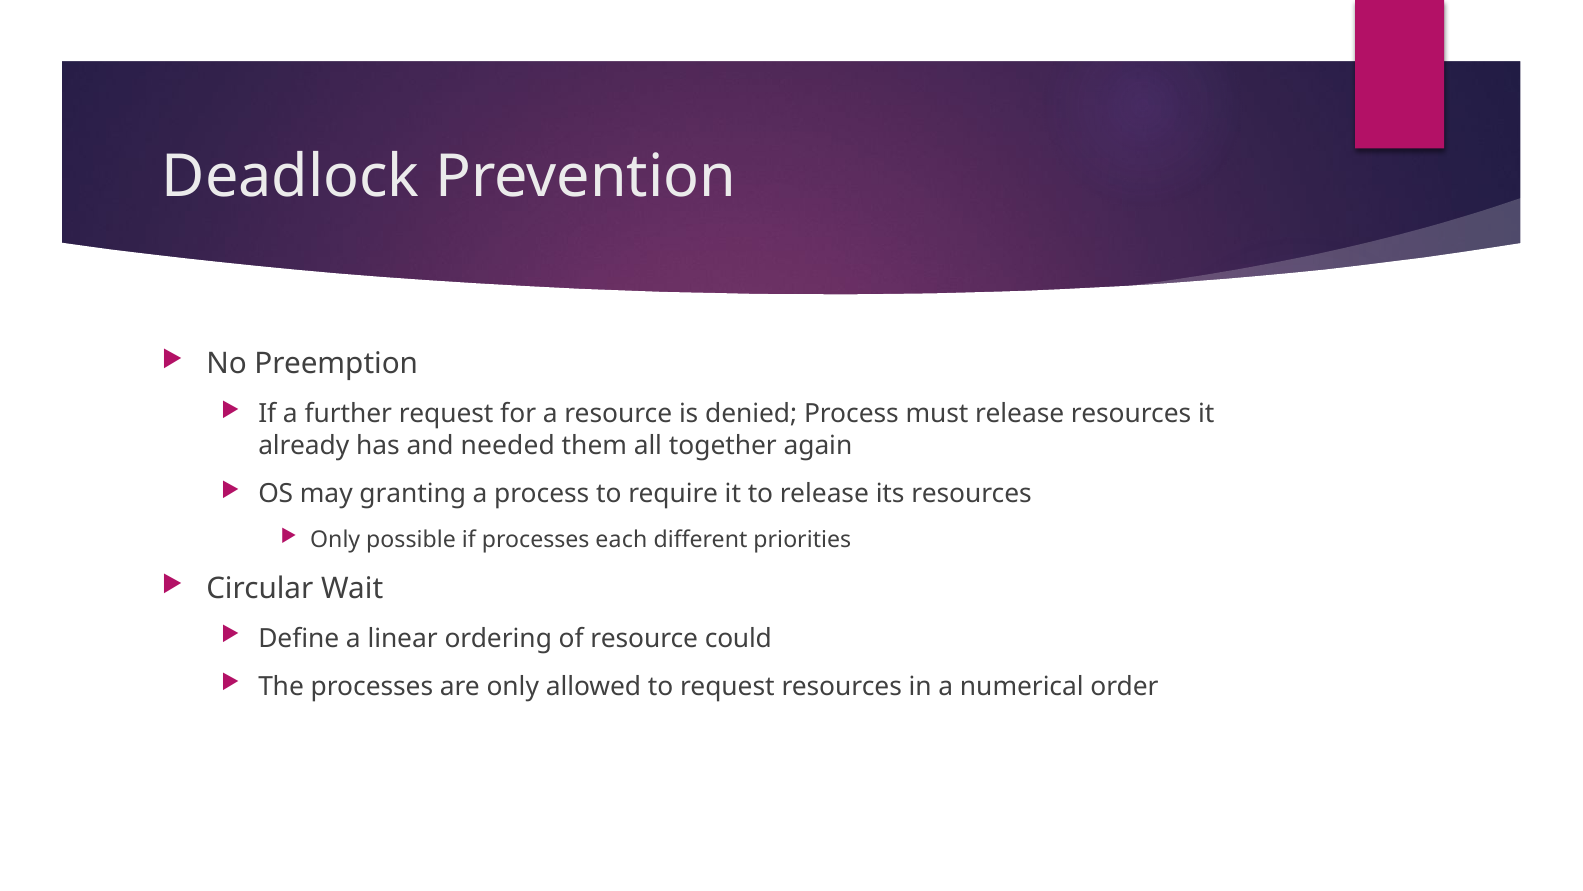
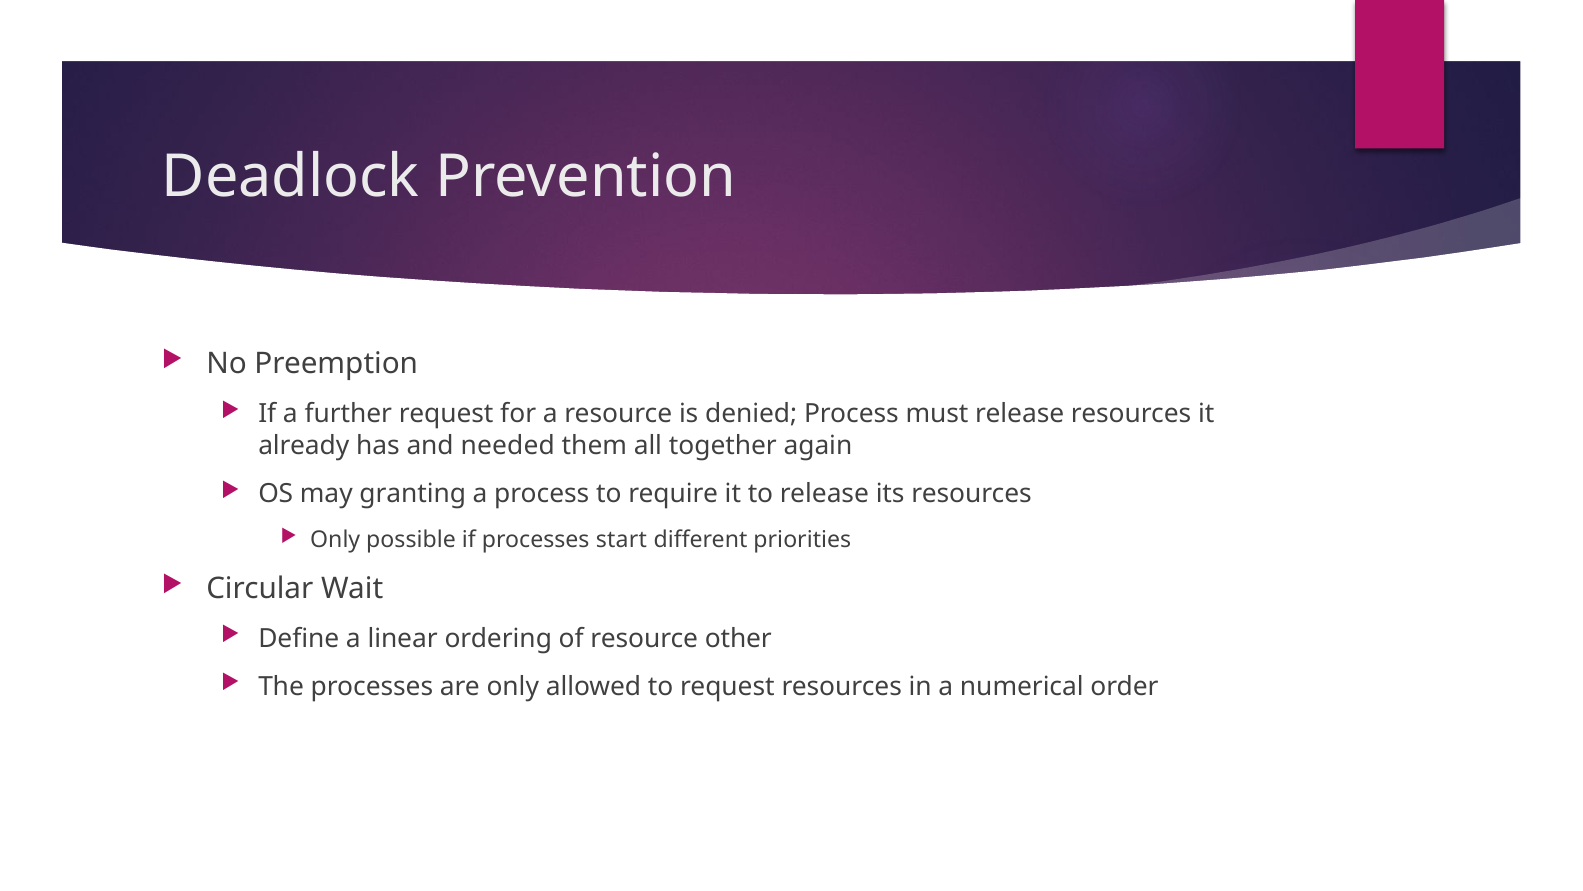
each: each -> start (621, 539)
could: could -> other (738, 638)
